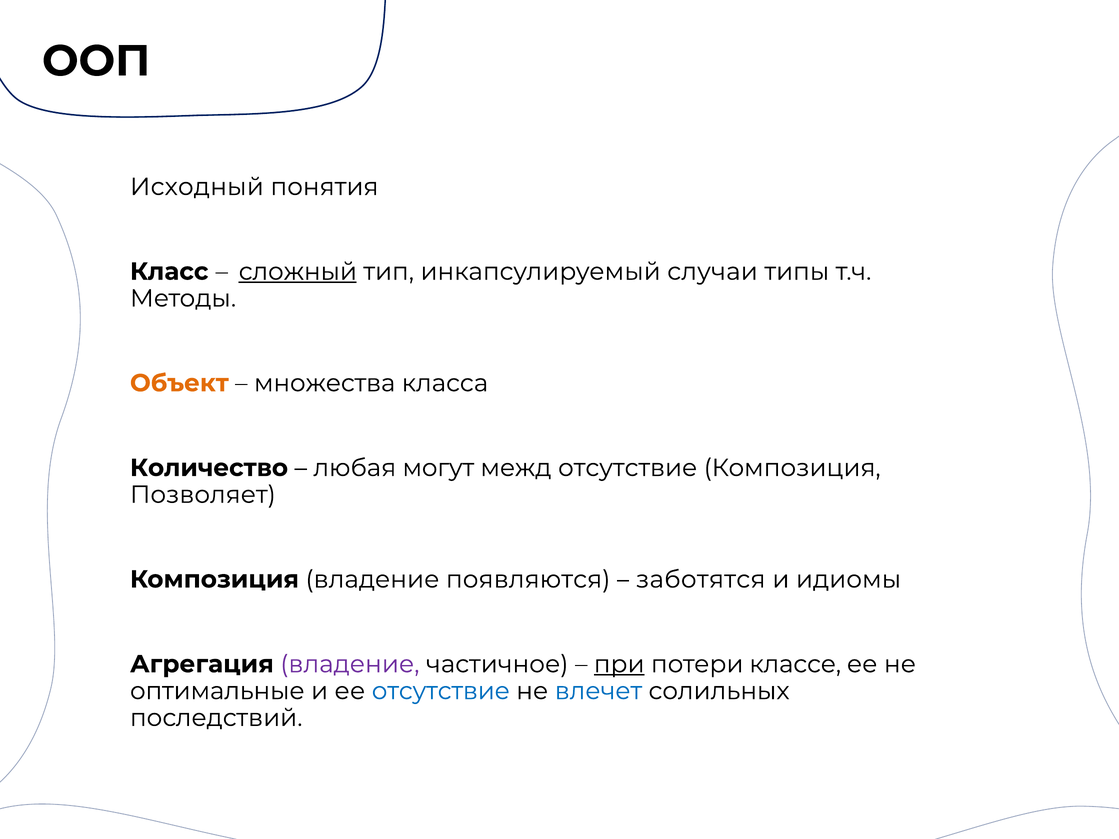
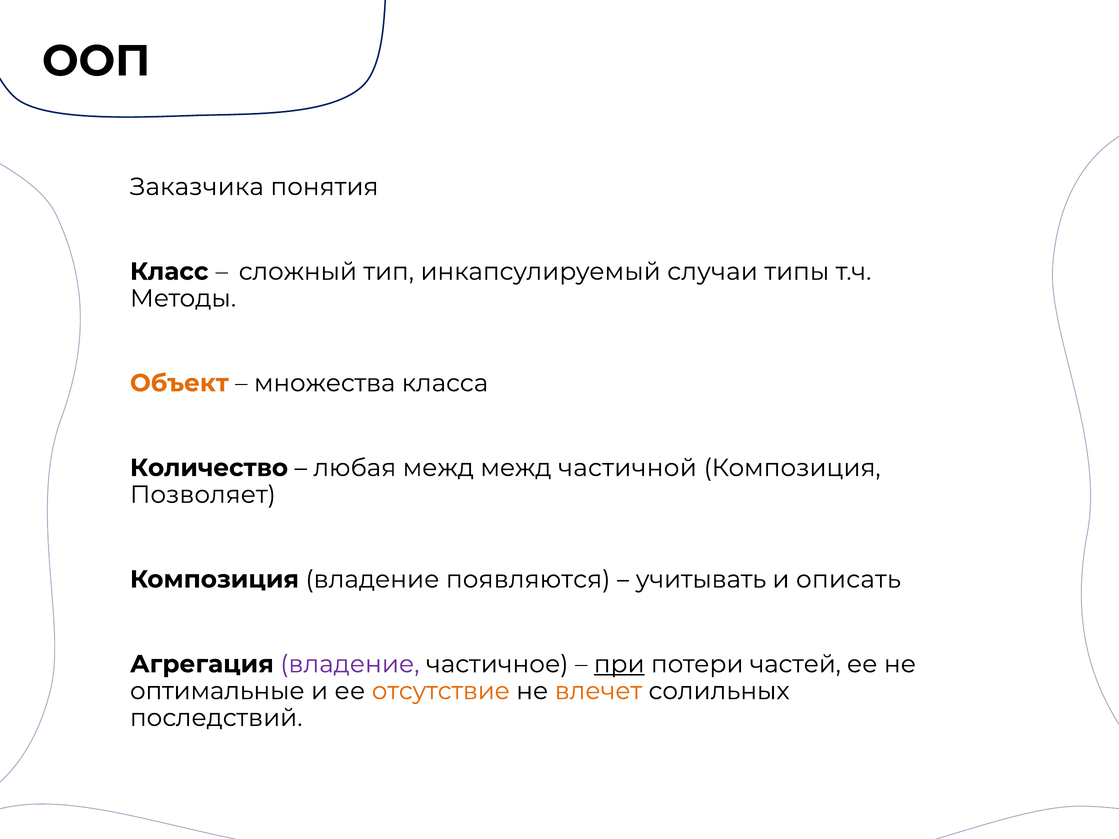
Исходный: Исходный -> Заказчика (197, 187)
сложный underline: present -> none (298, 272)
любая могут: могут -> межд (438, 468)
межд отсутствие: отсутствие -> частичной (627, 468)
заботятся: заботятся -> учитывать (701, 580)
идиомы: идиомы -> описать (848, 580)
классе: классе -> частей (795, 664)
отсутствие colour: blue -> orange (441, 691)
влечет colour: blue -> orange (598, 691)
